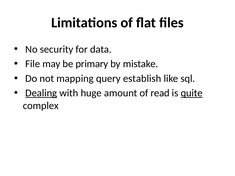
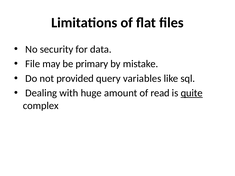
mapping: mapping -> provided (75, 79)
establish: establish -> variables (142, 79)
Dealing underline: present -> none (41, 93)
